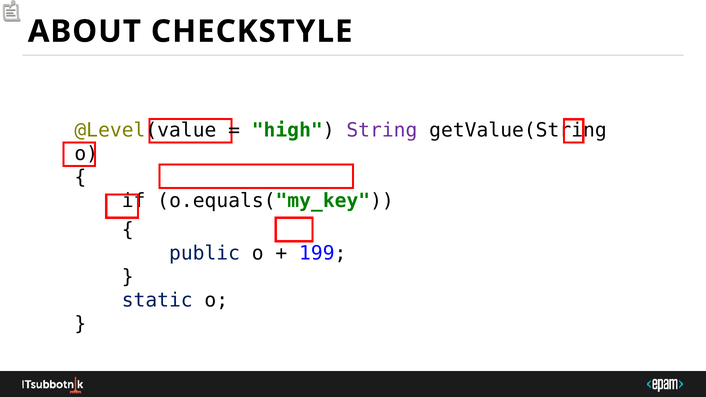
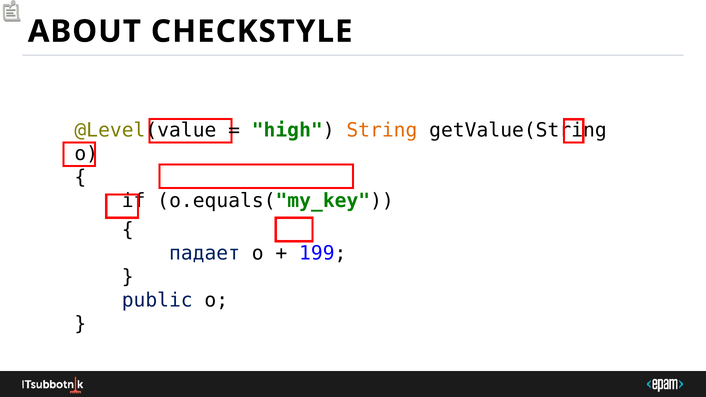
String colour: purple -> orange (382, 130)
public: public -> падает (205, 253)
static: static -> public (157, 300)
